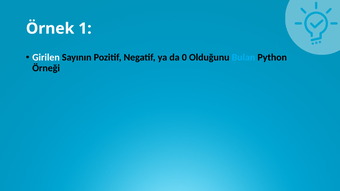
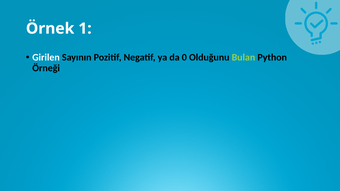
Bulan colour: light blue -> light green (243, 57)
